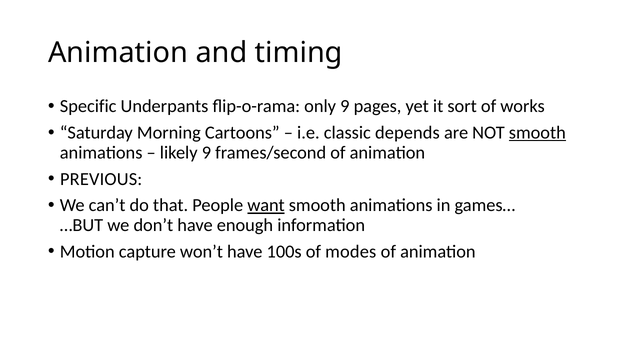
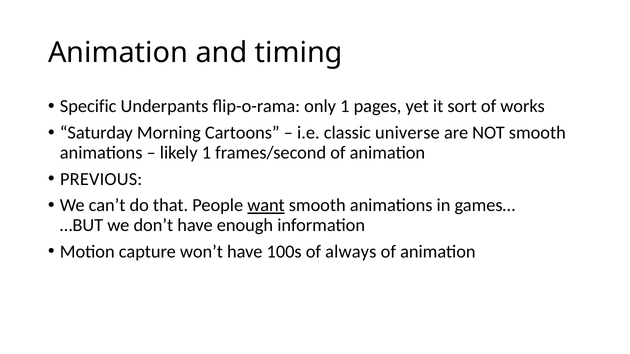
only 9: 9 -> 1 (345, 107)
depends: depends -> universe (407, 133)
smooth underline: present -> none (537, 133)
likely 9: 9 -> 1 (206, 153)
modes: modes -> always (351, 252)
